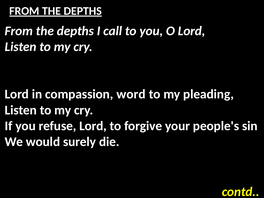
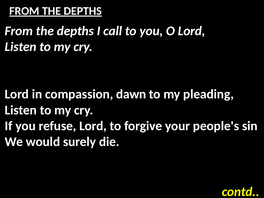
word: word -> dawn (131, 94)
